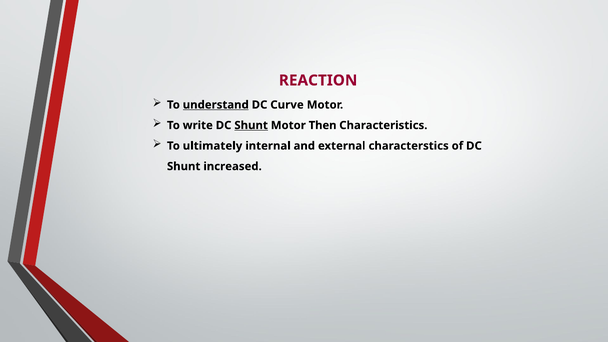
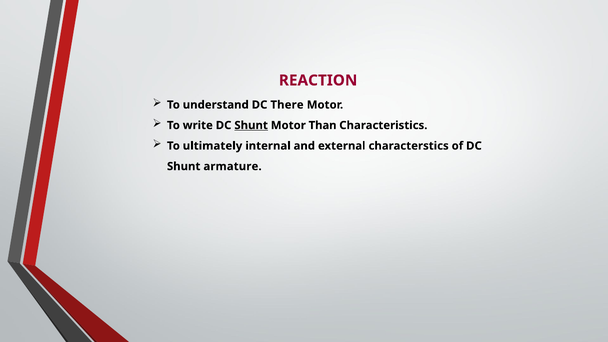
understand underline: present -> none (216, 105)
Curve: Curve -> There (287, 105)
Then: Then -> Than (323, 125)
increased: increased -> armature (233, 166)
